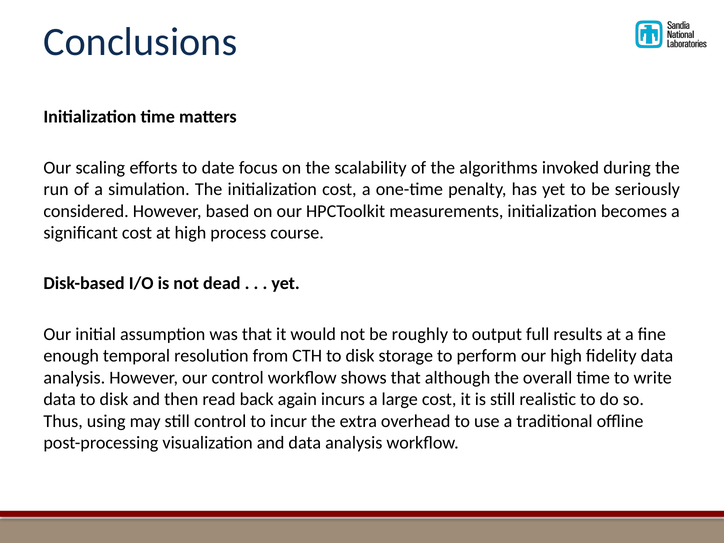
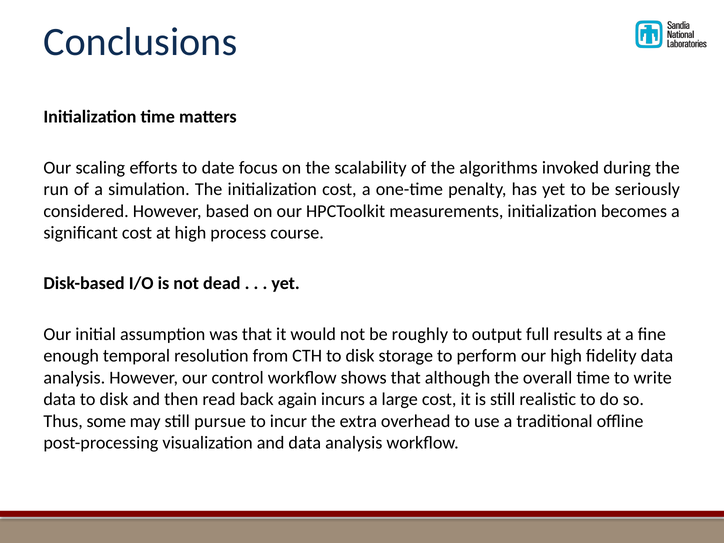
using: using -> some (106, 421)
still control: control -> pursue (220, 421)
